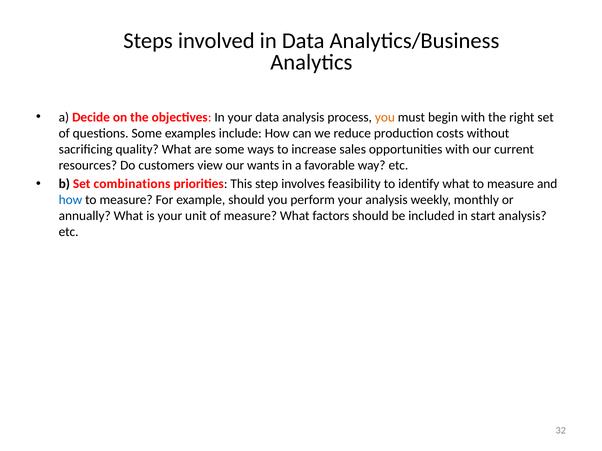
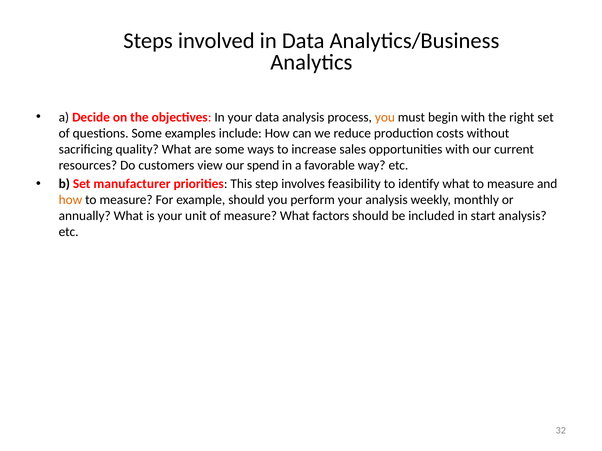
wants: wants -> spend (263, 165)
combinations: combinations -> manufacturer (132, 184)
how colour: blue -> orange (70, 200)
